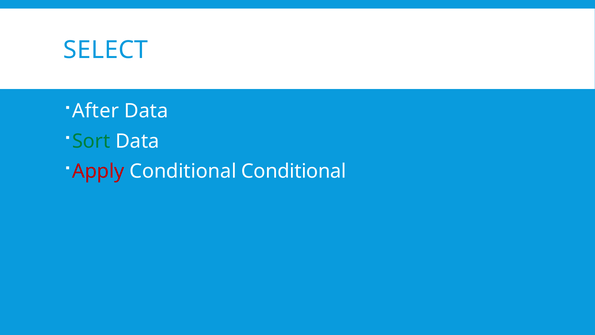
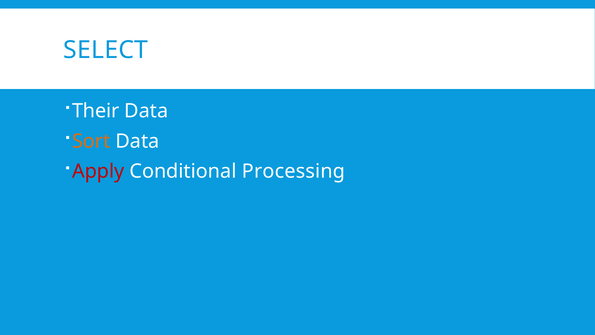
After: After -> Their (96, 111)
Sort colour: green -> orange (91, 141)
Conditional Conditional: Conditional -> Processing (294, 171)
